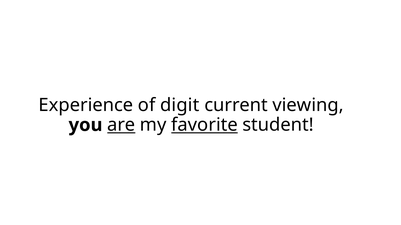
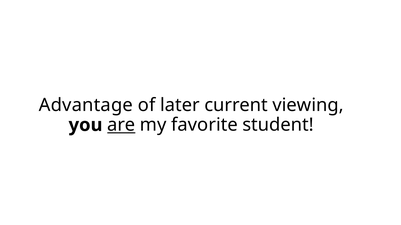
Experience: Experience -> Advantage (86, 105)
digit: digit -> later (180, 105)
favorite underline: present -> none (205, 125)
